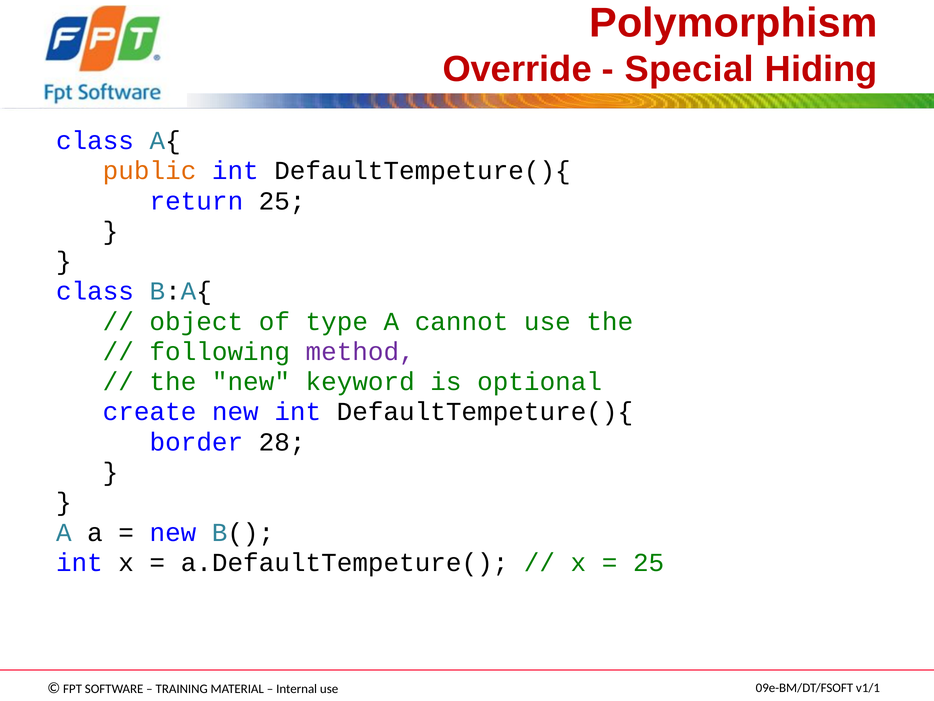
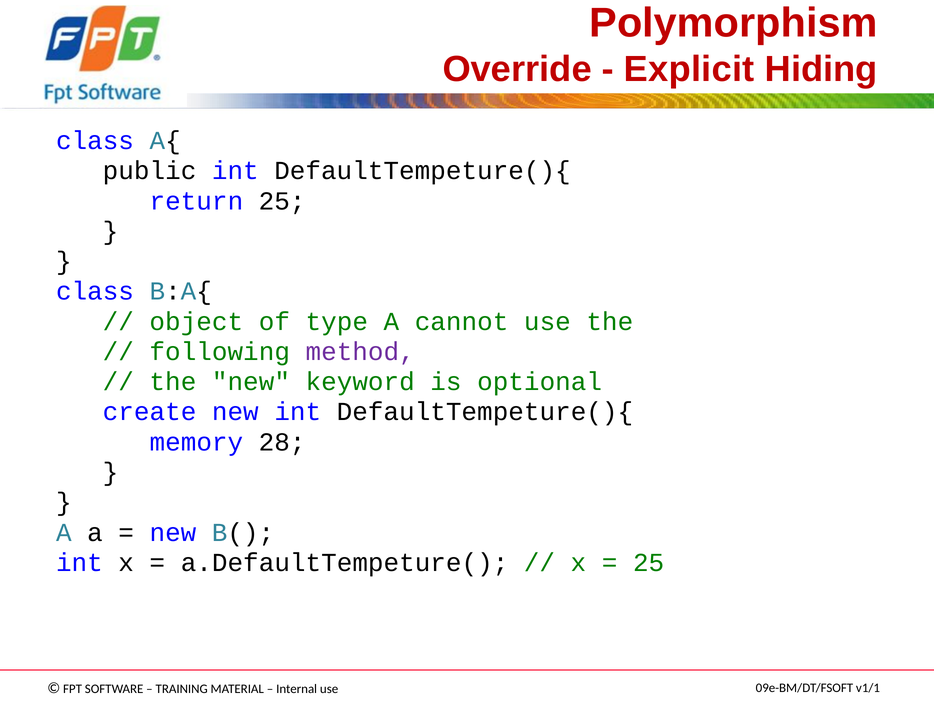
Special: Special -> Explicit (689, 69)
public colour: orange -> black (150, 171)
border: border -> memory (196, 442)
